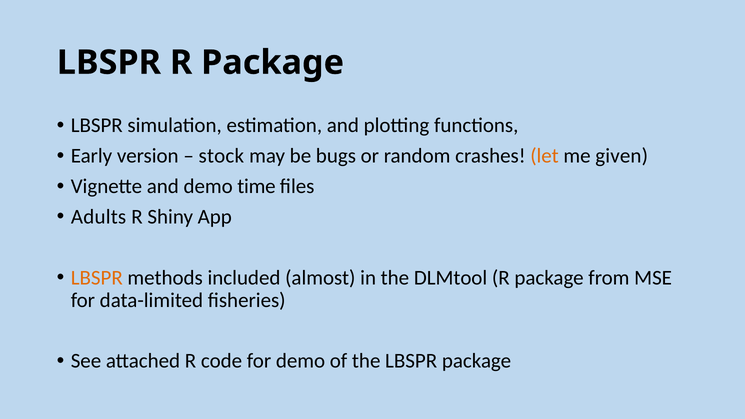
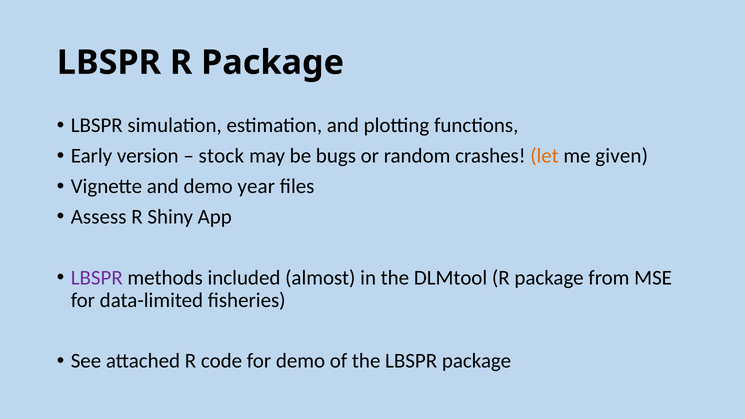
time: time -> year (256, 186)
Adults: Adults -> Assess (99, 217)
LBSPR colour: orange -> purple (97, 278)
